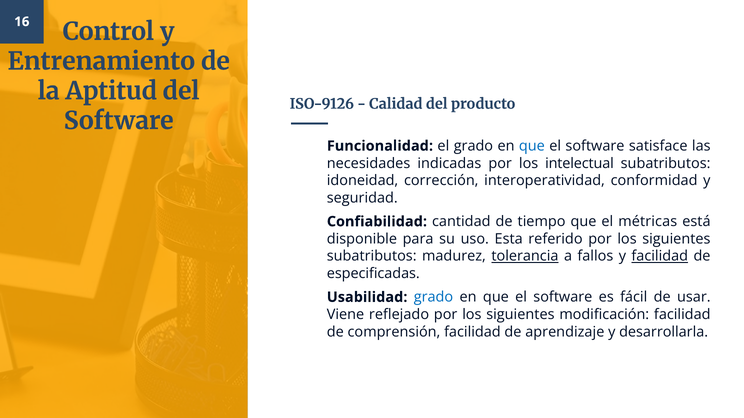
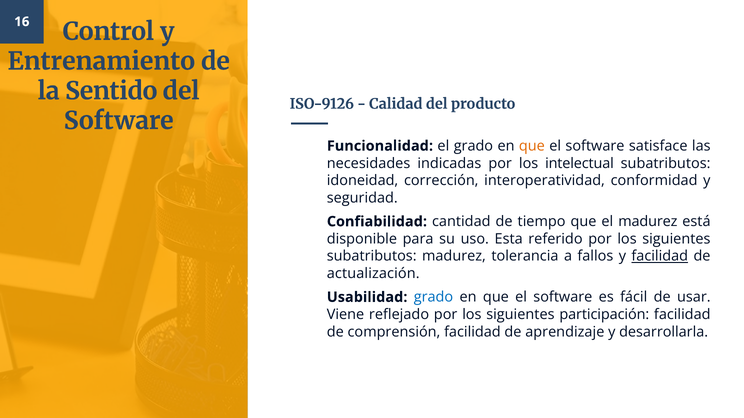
Aptitud: Aptitud -> Sentido (111, 91)
que colour: blue -> orange (532, 146)
el métricas: métricas -> madurez (648, 222)
tolerancia underline: present -> none (525, 257)
especificadas: especificadas -> actualización (373, 274)
modificación: modificación -> participación (604, 315)
